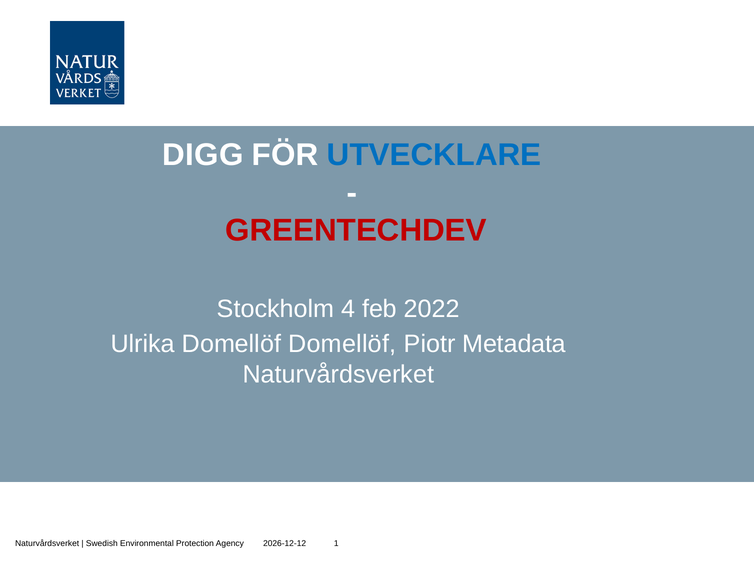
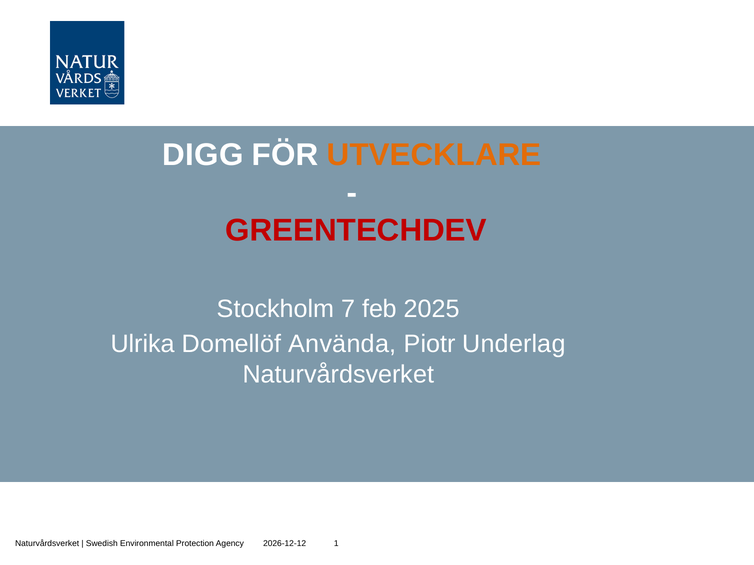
UTVECKLARE colour: blue -> orange (434, 155)
4: 4 -> 7 (348, 309)
2022: 2022 -> 2025 (432, 309)
Domellöf Domellöf: Domellöf -> Använda (342, 344)
Metadata: Metadata -> Underlag (514, 344)
